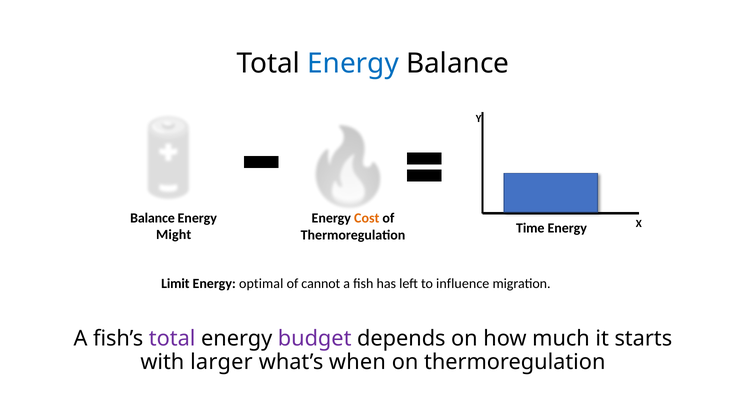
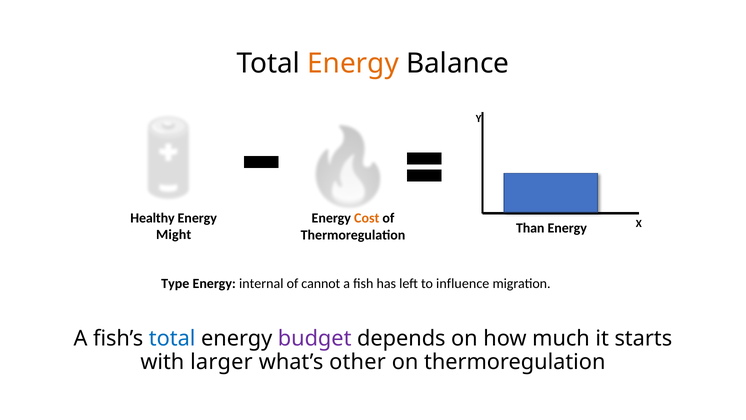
Energy colour: blue -> orange (353, 64)
Balance: Balance -> Healthy (152, 218)
Time: Time -> Than (530, 228)
Limit: Limit -> Type (175, 284)
optimal: optimal -> internal (261, 284)
total colour: purple -> blue (172, 338)
when: when -> other (357, 362)
